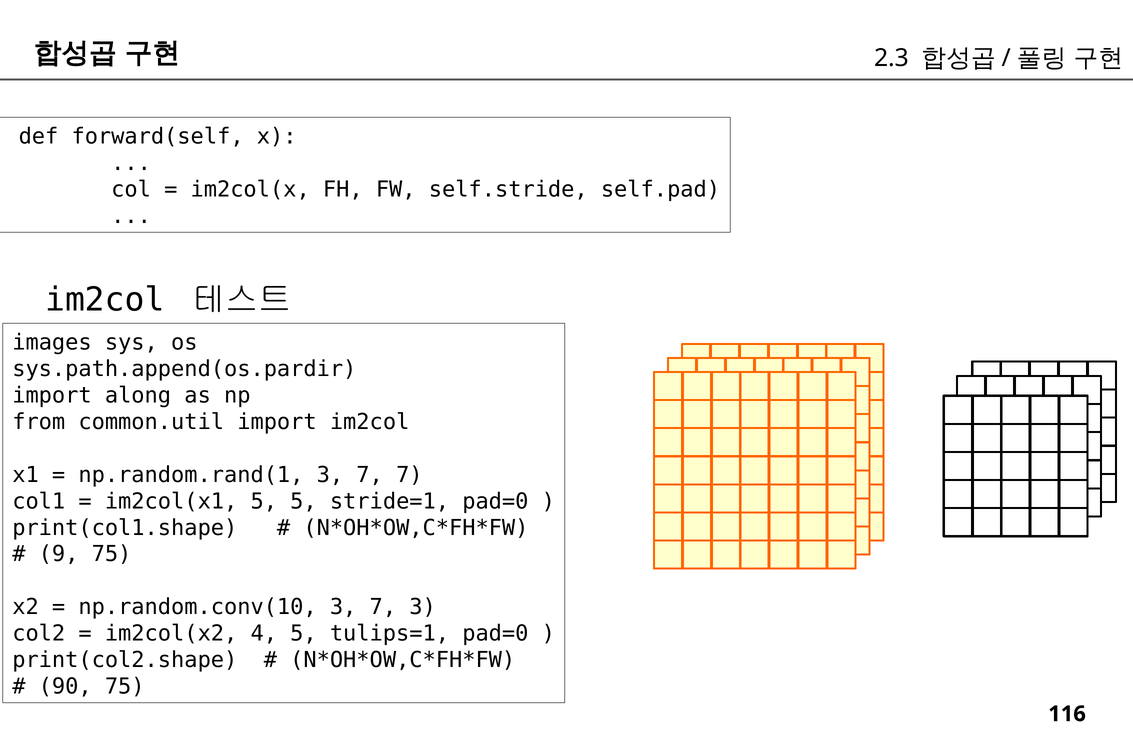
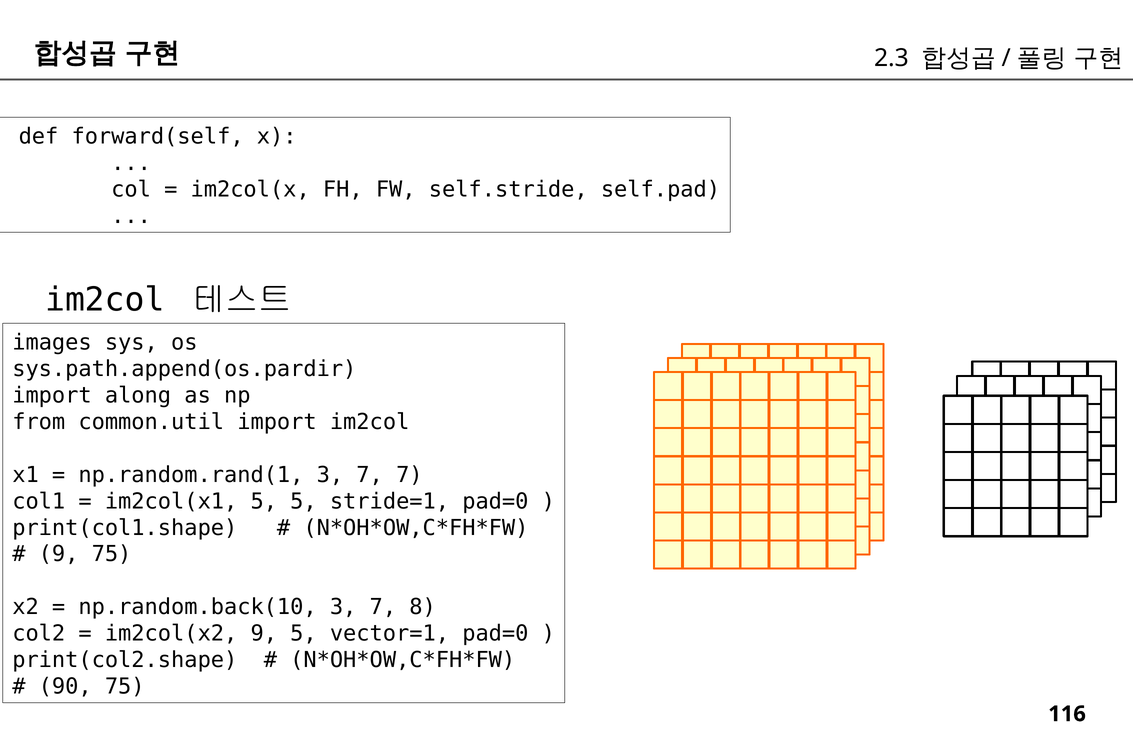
np.random.conv(10: np.random.conv(10 -> np.random.back(10 (198, 607)
7 3: 3 -> 8 (423, 607)
im2col(x2 4: 4 -> 9 (264, 634)
tulips=1: tulips=1 -> vector=1 (390, 634)
